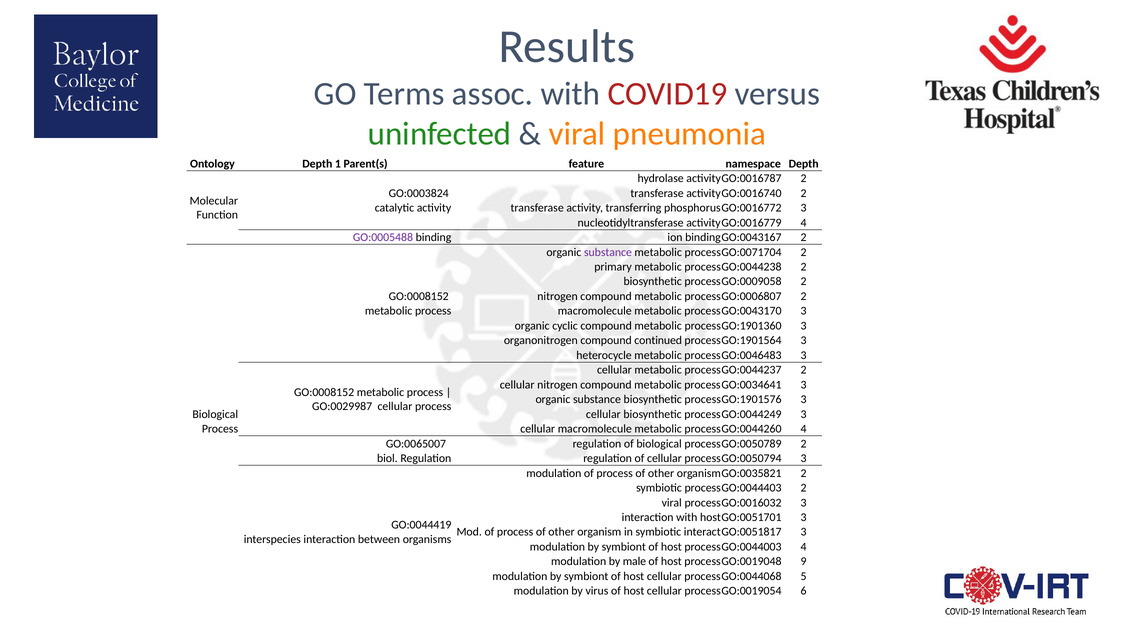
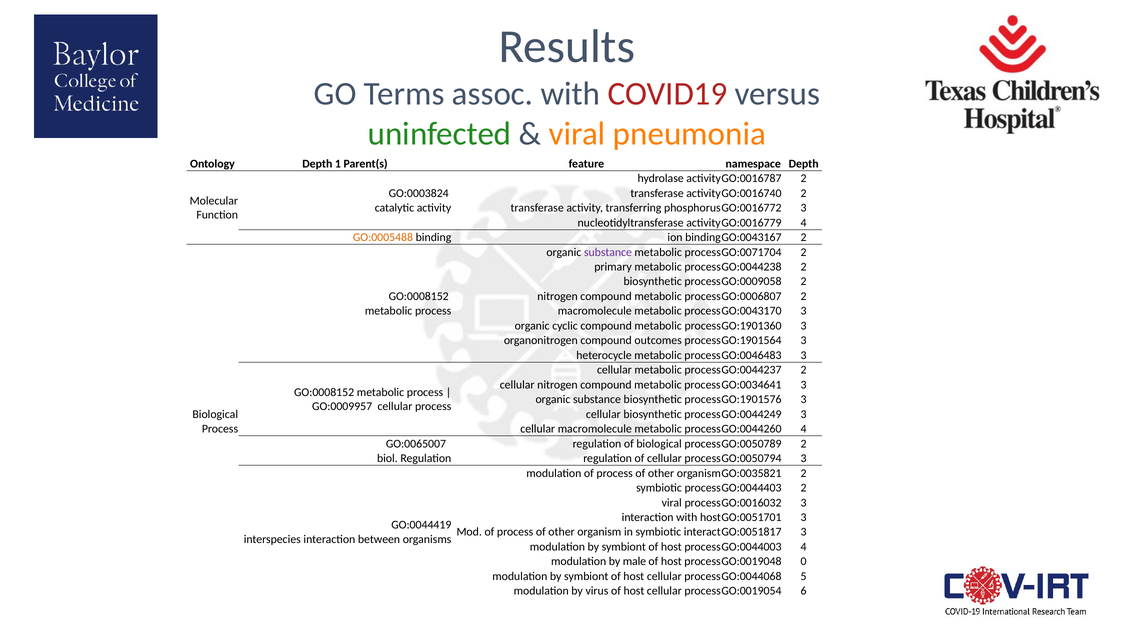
GO:0005488 colour: purple -> orange (383, 237)
continued: continued -> outcomes (658, 340)
GO:0029987: GO:0029987 -> GO:0009957 (342, 407)
9: 9 -> 0 (804, 561)
